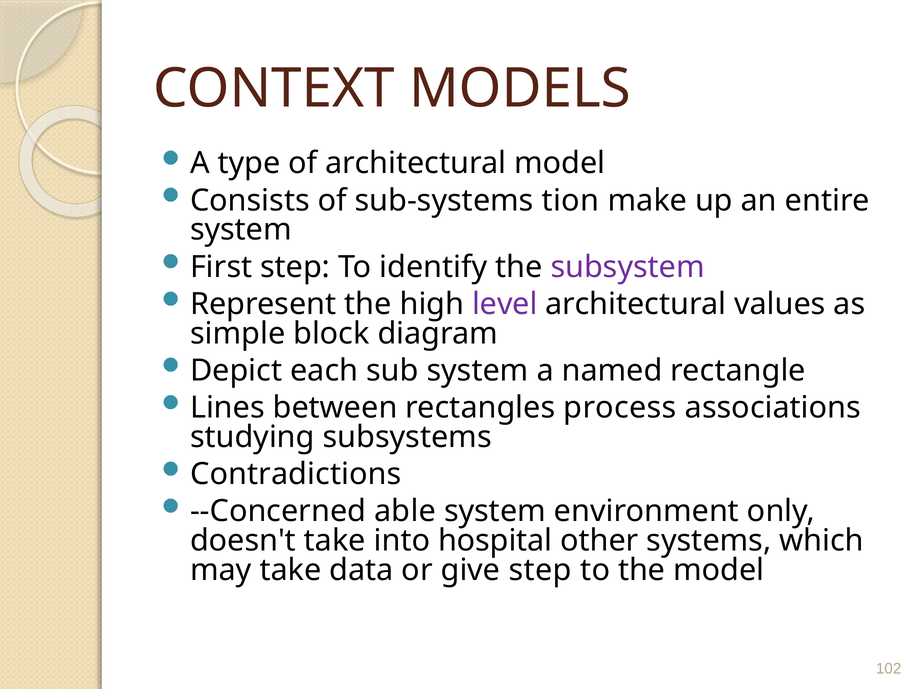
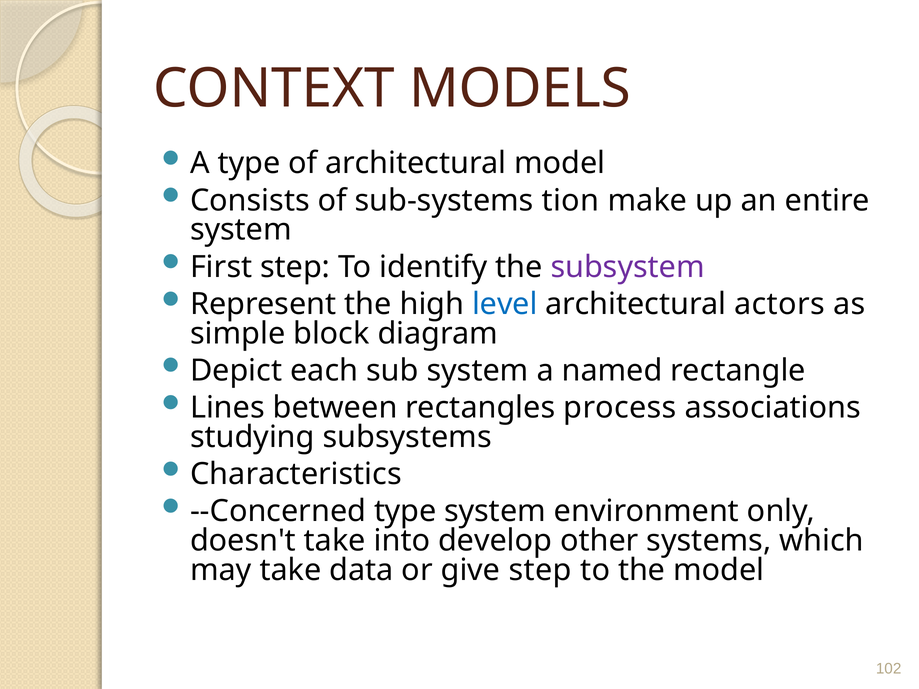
level colour: purple -> blue (505, 304)
values: values -> actors (780, 304)
Contradictions: Contradictions -> Characteristics (296, 474)
--Concerned able: able -> type (405, 511)
hospital: hospital -> develop (495, 541)
